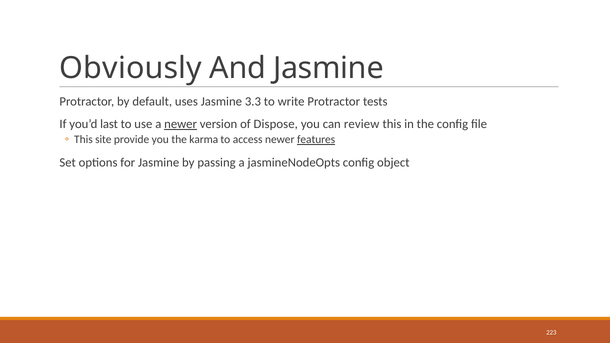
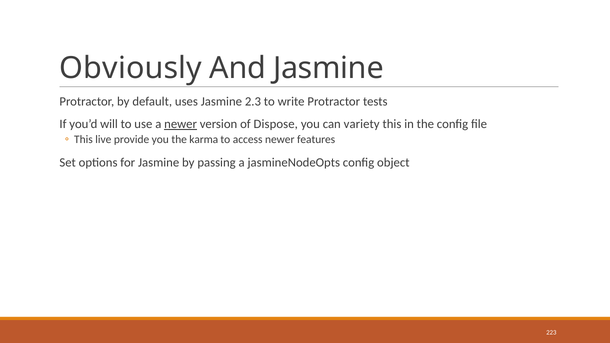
3.3: 3.3 -> 2.3 (253, 101)
last: last -> will (109, 124)
review: review -> variety (362, 124)
site: site -> live (103, 140)
features underline: present -> none (316, 140)
